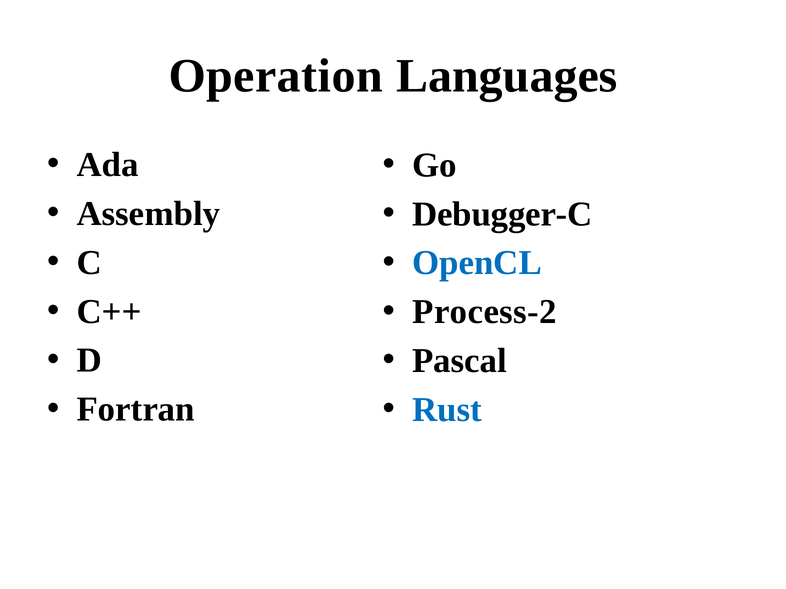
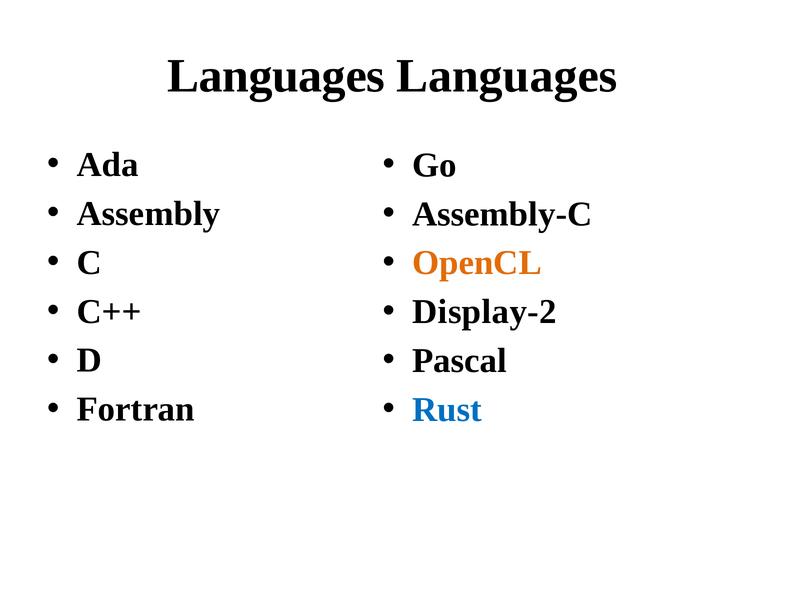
Operation: Operation -> Languages (276, 76)
Debugger-C: Debugger-C -> Assembly-C (502, 214)
OpenCL colour: blue -> orange (477, 263)
Process-2: Process-2 -> Display-2 (485, 312)
